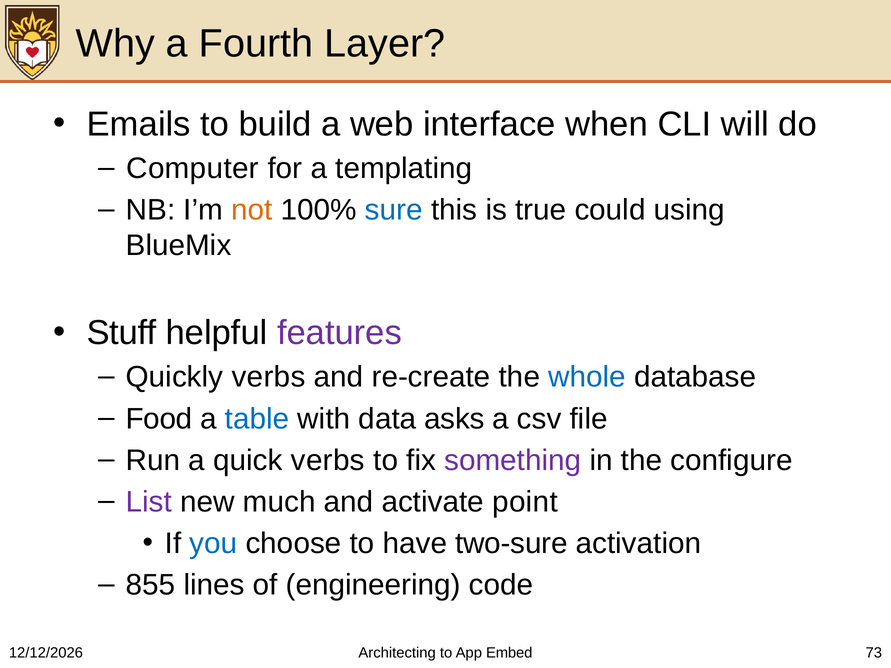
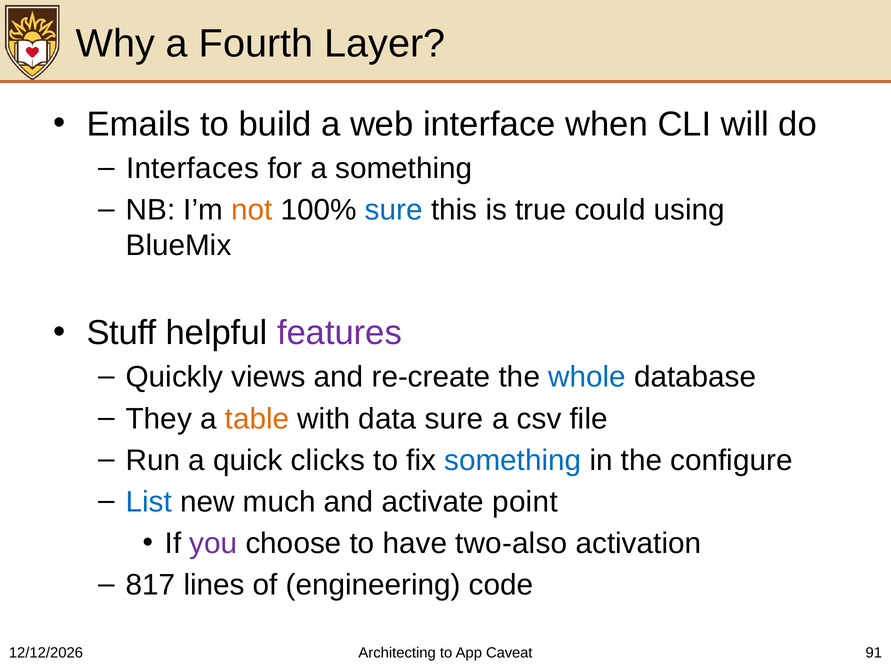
Computer: Computer -> Interfaces (193, 168)
a templating: templating -> something (404, 168)
Quickly verbs: verbs -> views (269, 377)
Food: Food -> They (159, 419)
table colour: blue -> orange (257, 419)
data asks: asks -> sure (454, 419)
quick verbs: verbs -> clicks (328, 460)
something colour: purple -> blue (513, 460)
List colour: purple -> blue (149, 502)
you colour: blue -> purple (213, 544)
two-sure: two-sure -> two-also (511, 544)
855: 855 -> 817 (151, 585)
Embed: Embed -> Caveat (509, 653)
73: 73 -> 91 (874, 653)
